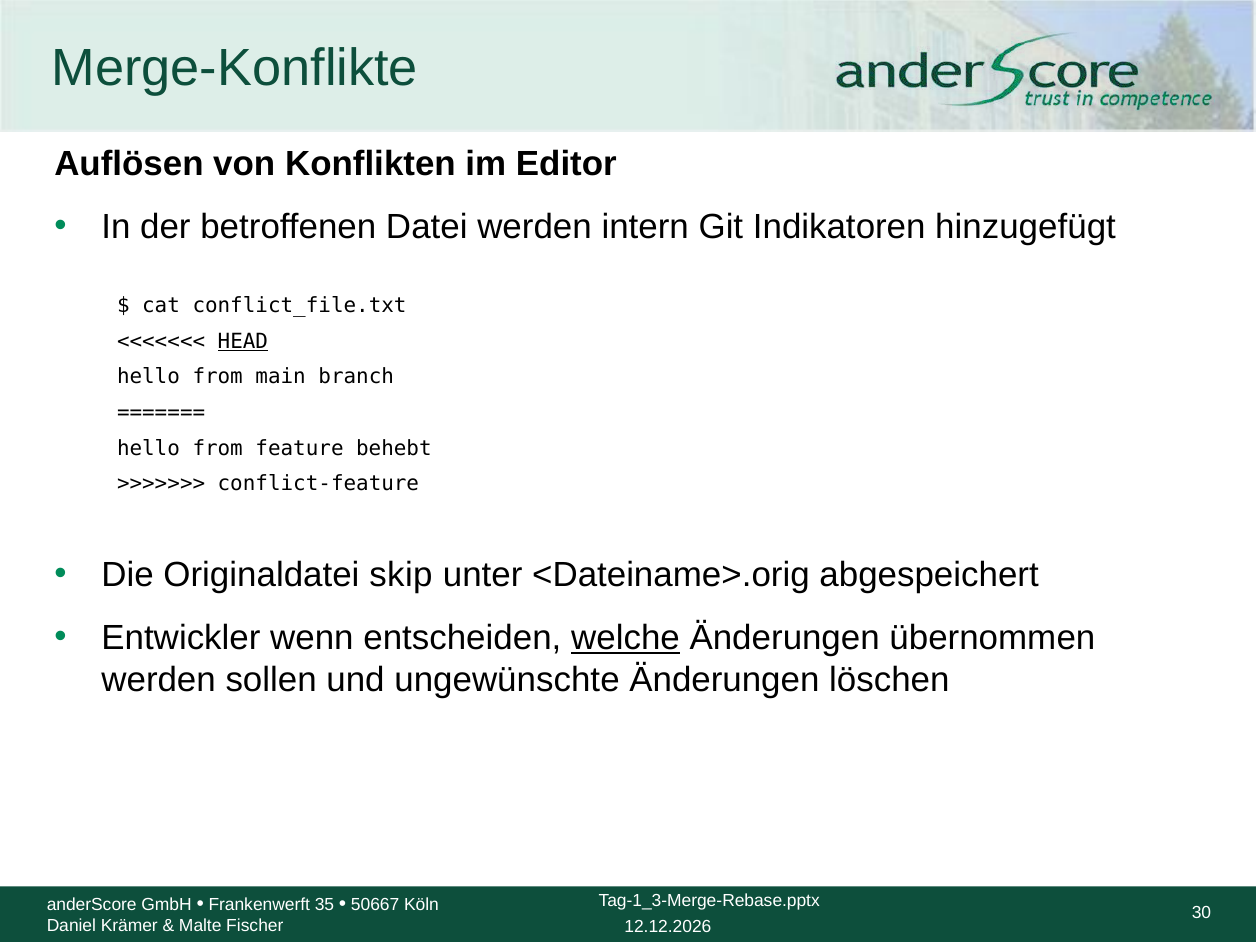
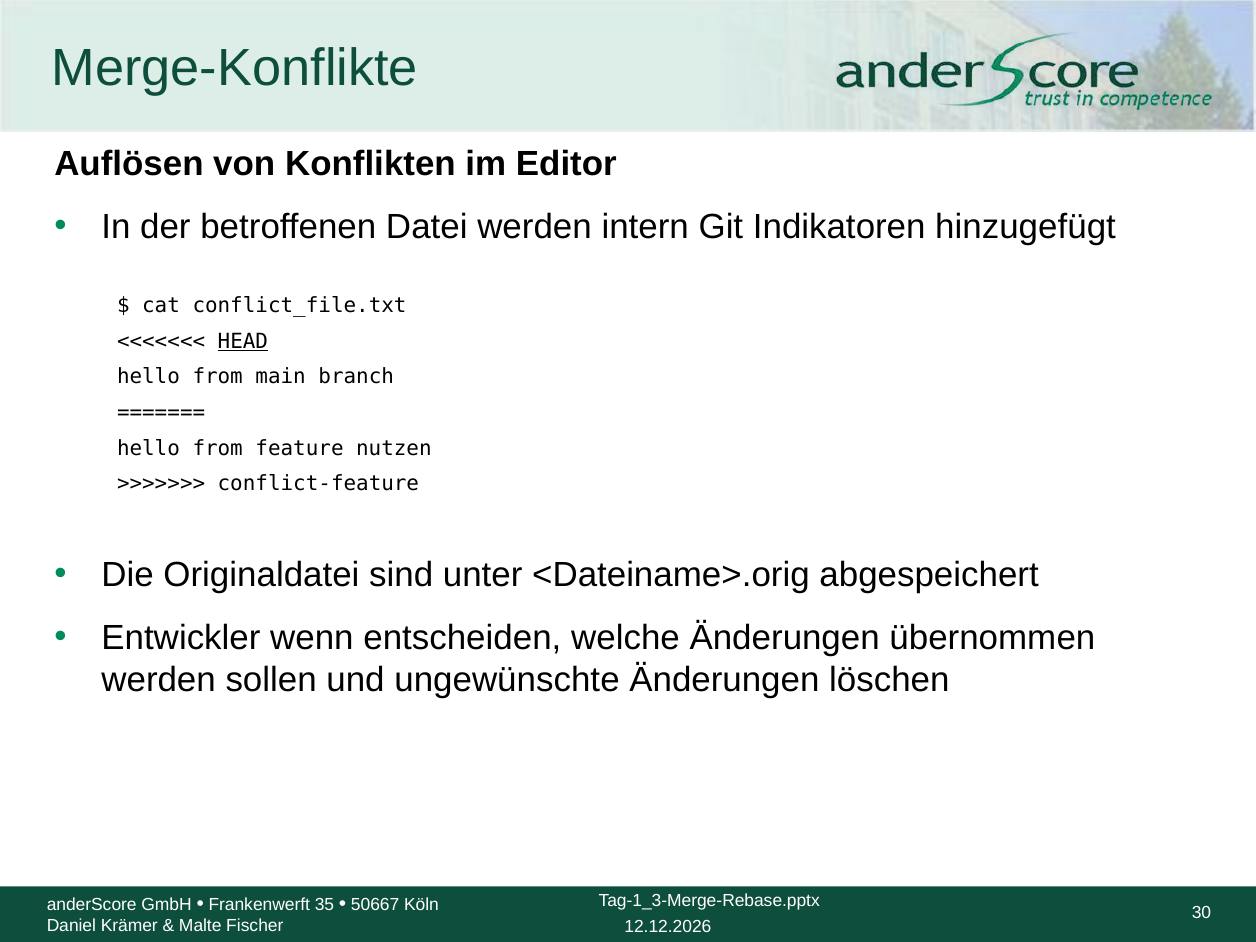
behebt: behebt -> nutzen (394, 448)
skip: skip -> sind (401, 575)
welche underline: present -> none (625, 638)
